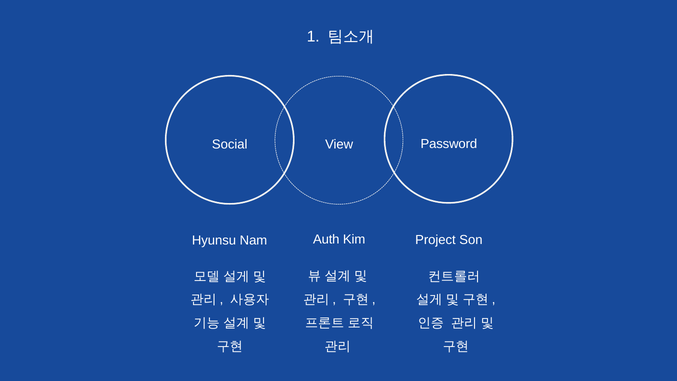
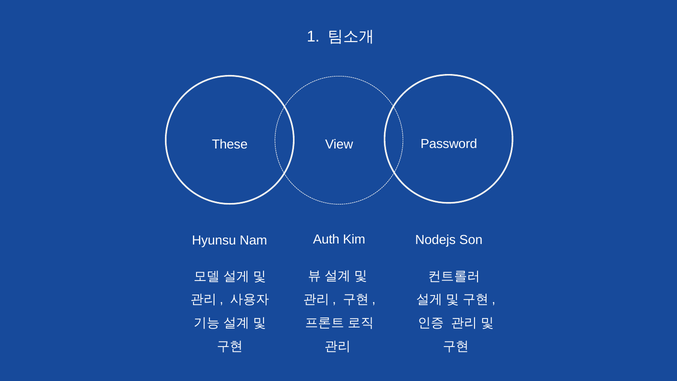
Social: Social -> These (230, 144)
Project: Project -> Nodejs (435, 240)
